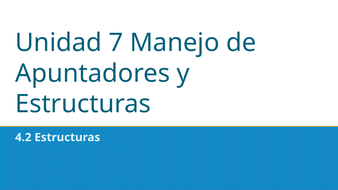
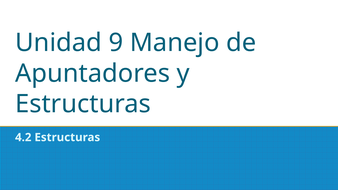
7: 7 -> 9 (116, 43)
